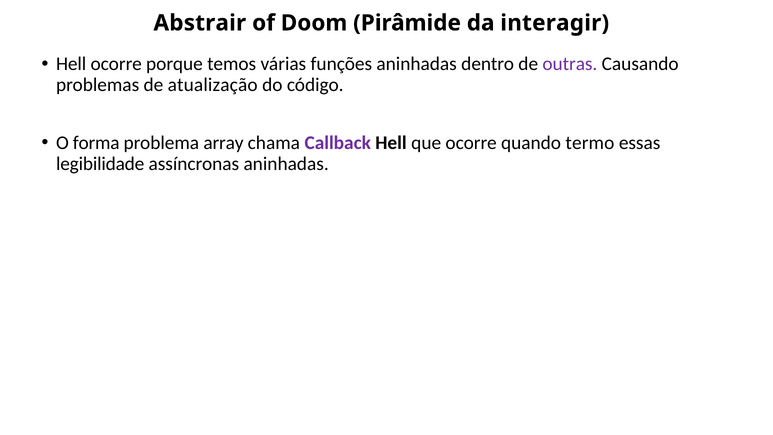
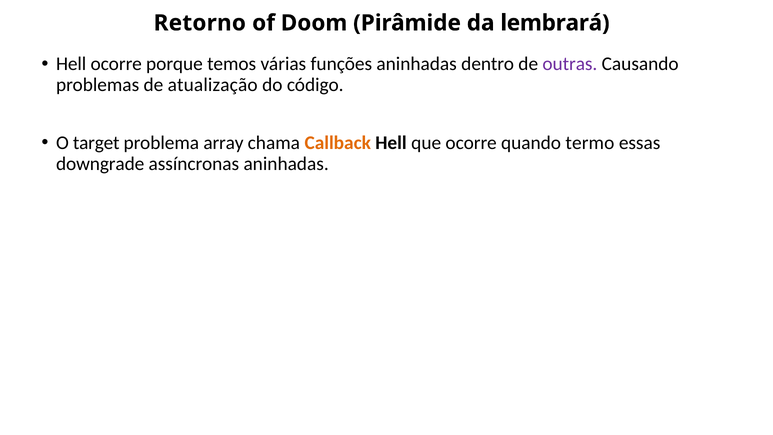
Abstrair: Abstrair -> Retorno (200, 23)
interagir: interagir -> lembrará (555, 23)
forma: forma -> target (96, 143)
Callback colour: purple -> orange (338, 143)
legibilidade: legibilidade -> downgrade (100, 164)
